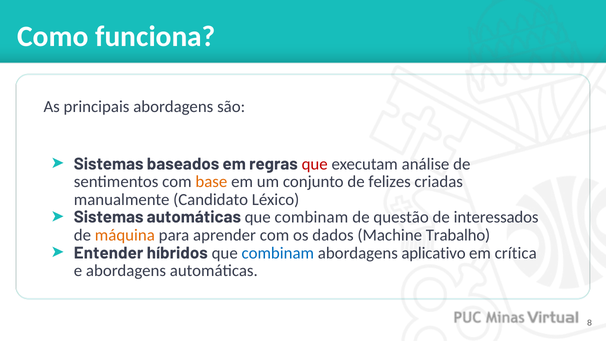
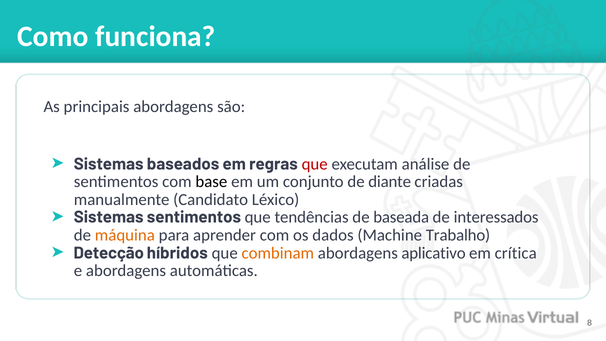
base colour: orange -> black (211, 182)
felizes: felizes -> diante (390, 182)
Sistemas automáticas: automáticas -> sentimentos (194, 217)
combinam: combinam -> tendências (312, 217)
questão: questão -> baseada (401, 217)
Entender: Entender -> Detecção (109, 253)
combinam colour: blue -> orange (278, 253)
